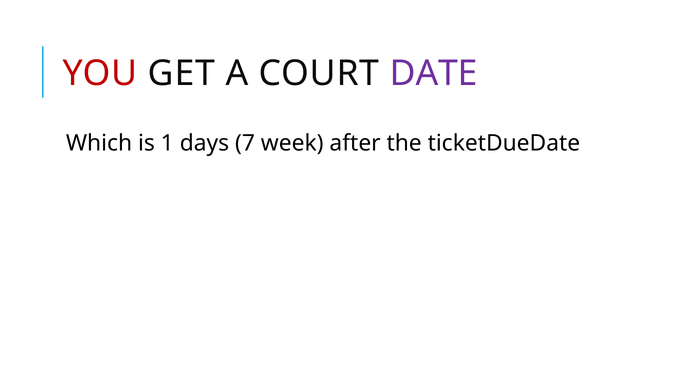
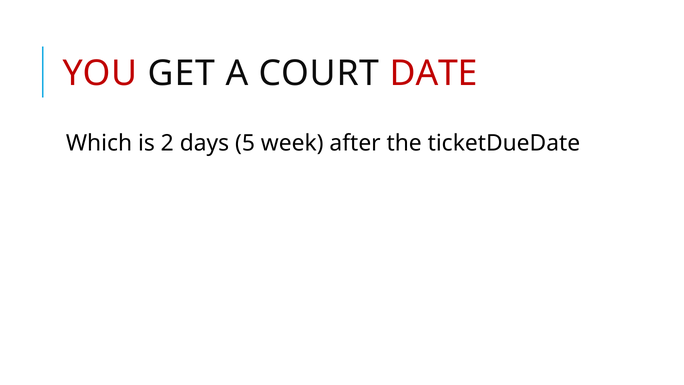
DATE colour: purple -> red (434, 73)
1: 1 -> 2 (167, 143)
7: 7 -> 5 (245, 143)
